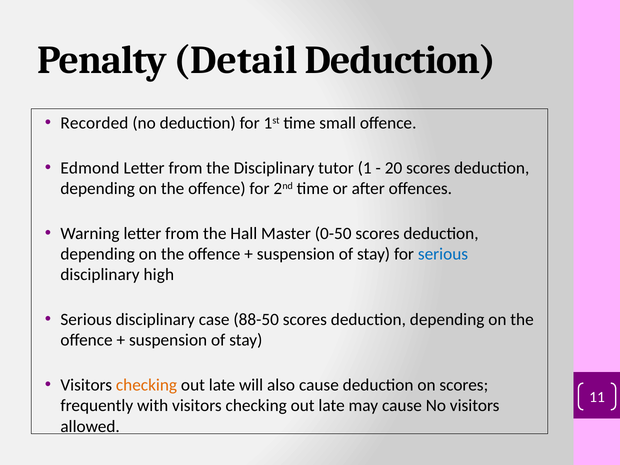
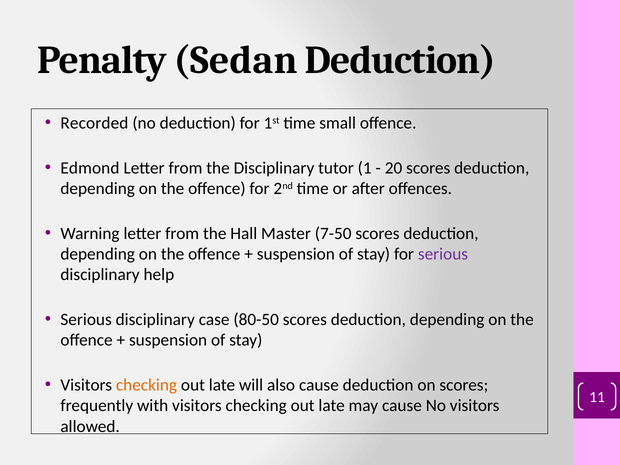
Detail: Detail -> Sedan (236, 60)
0-50: 0-50 -> 7-50 (333, 233)
serious colour: blue -> purple (443, 254)
high: high -> help (159, 275)
88-50: 88-50 -> 80-50 (256, 320)
